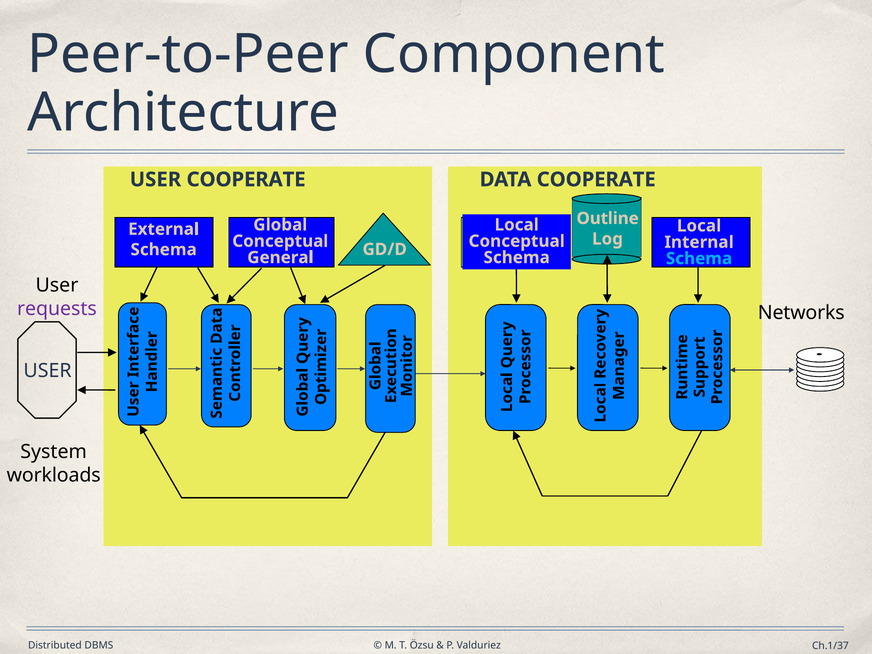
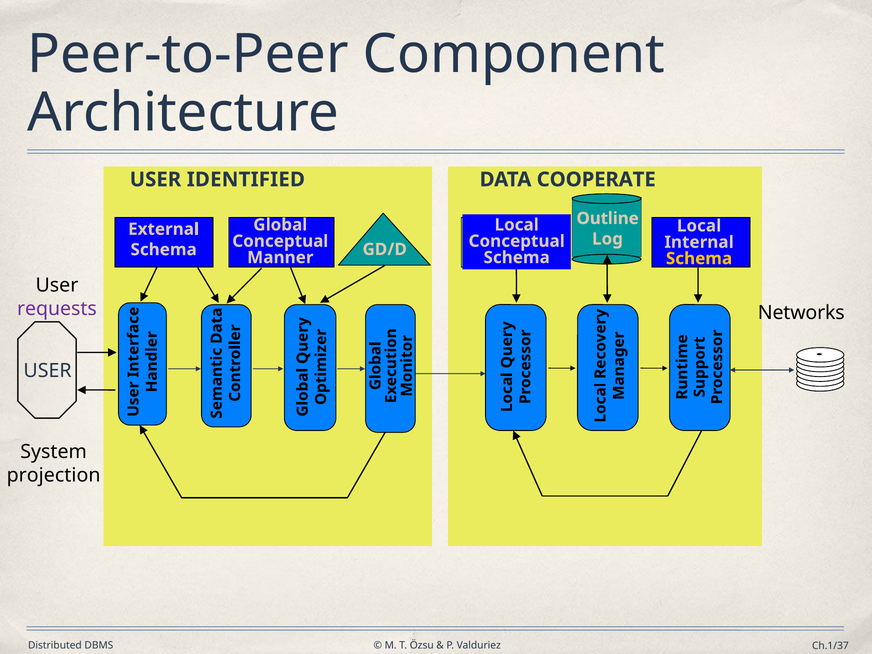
USER COOPERATE: COOPERATE -> IDENTIFIED (246, 180)
General: General -> Manner (280, 258)
Schema colour: light blue -> yellow (699, 259)
workloads: workloads -> projection (54, 475)
